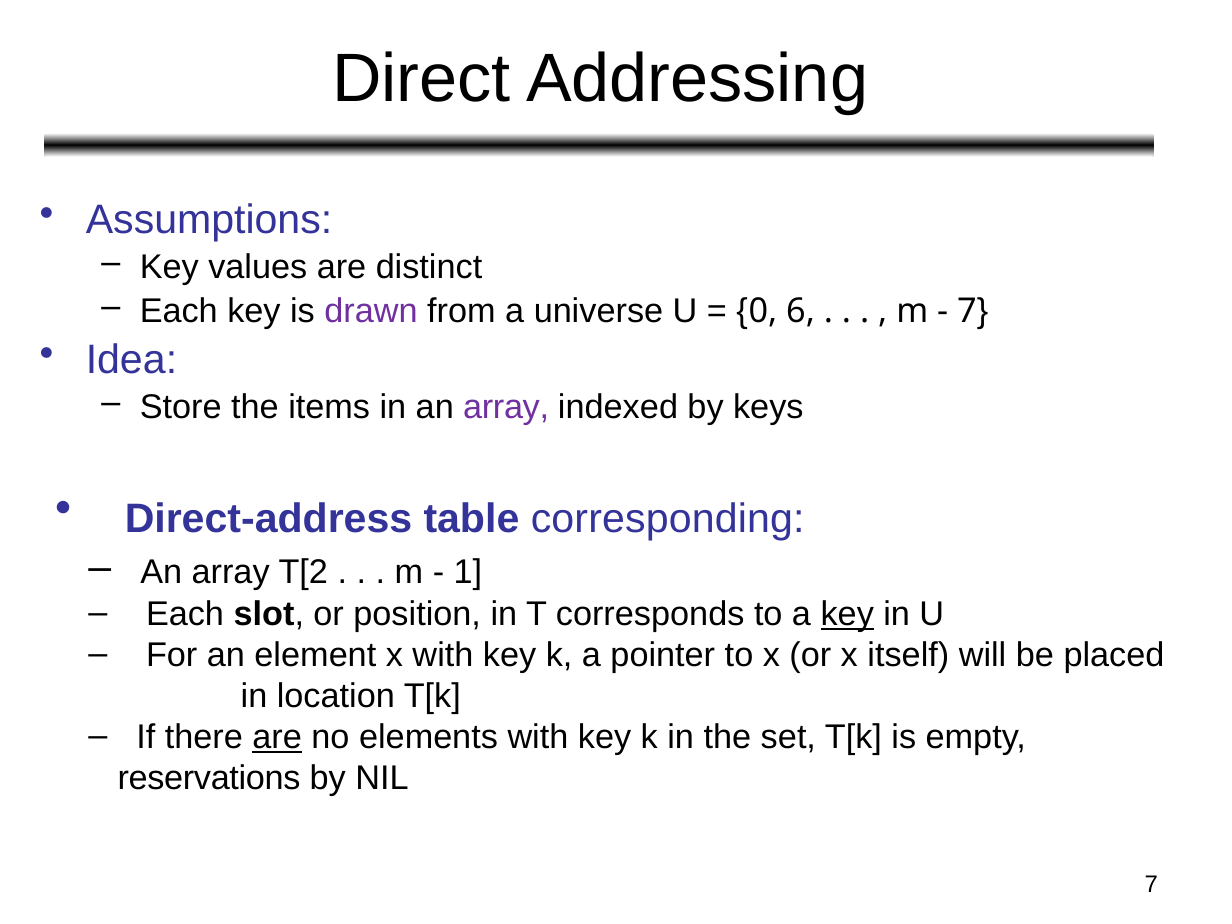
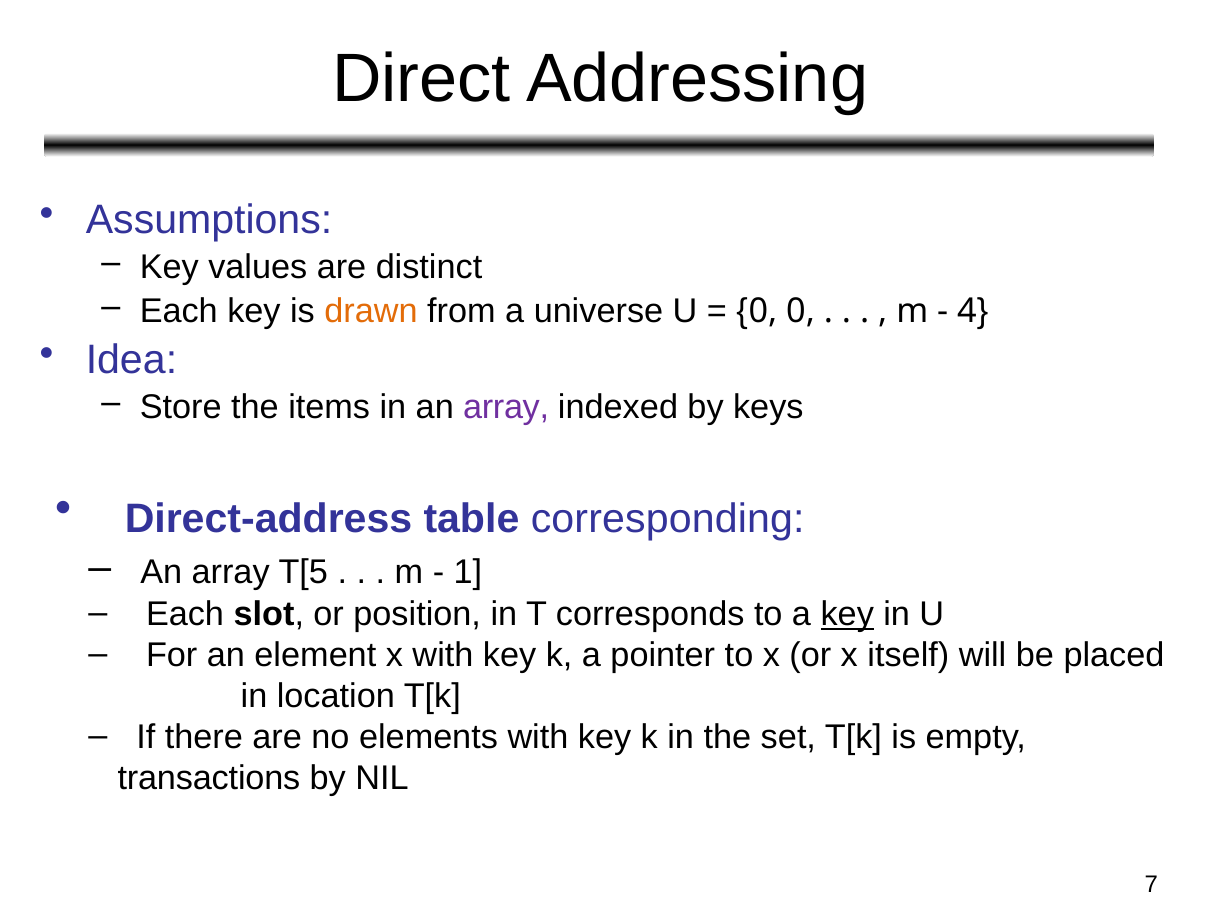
drawn colour: purple -> orange (371, 311)
0 6: 6 -> 0 (801, 311)
7: 7 -> 4 (967, 311)
T[2: T[2 -> T[5 (303, 572)
are underline: present -> none (277, 738)
reservations: reservations -> transactions (209, 779)
